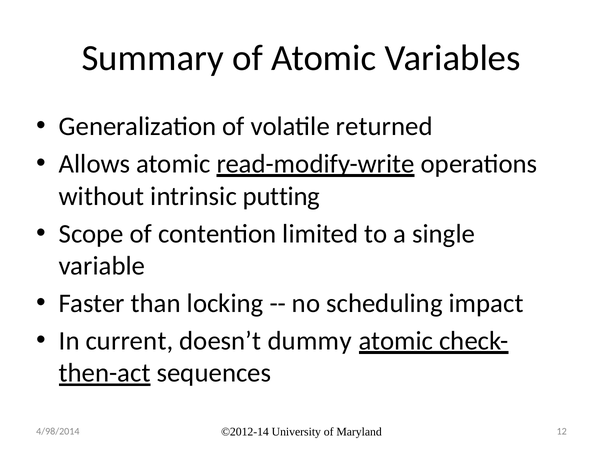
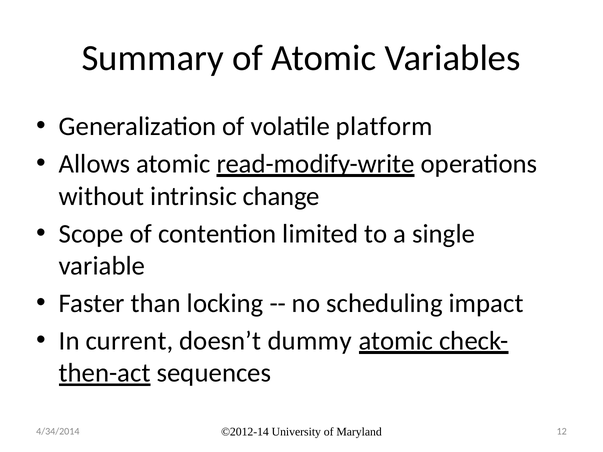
returned: returned -> platform (384, 127)
putting: putting -> change (281, 196)
4/98/2014: 4/98/2014 -> 4/34/2014 (58, 432)
